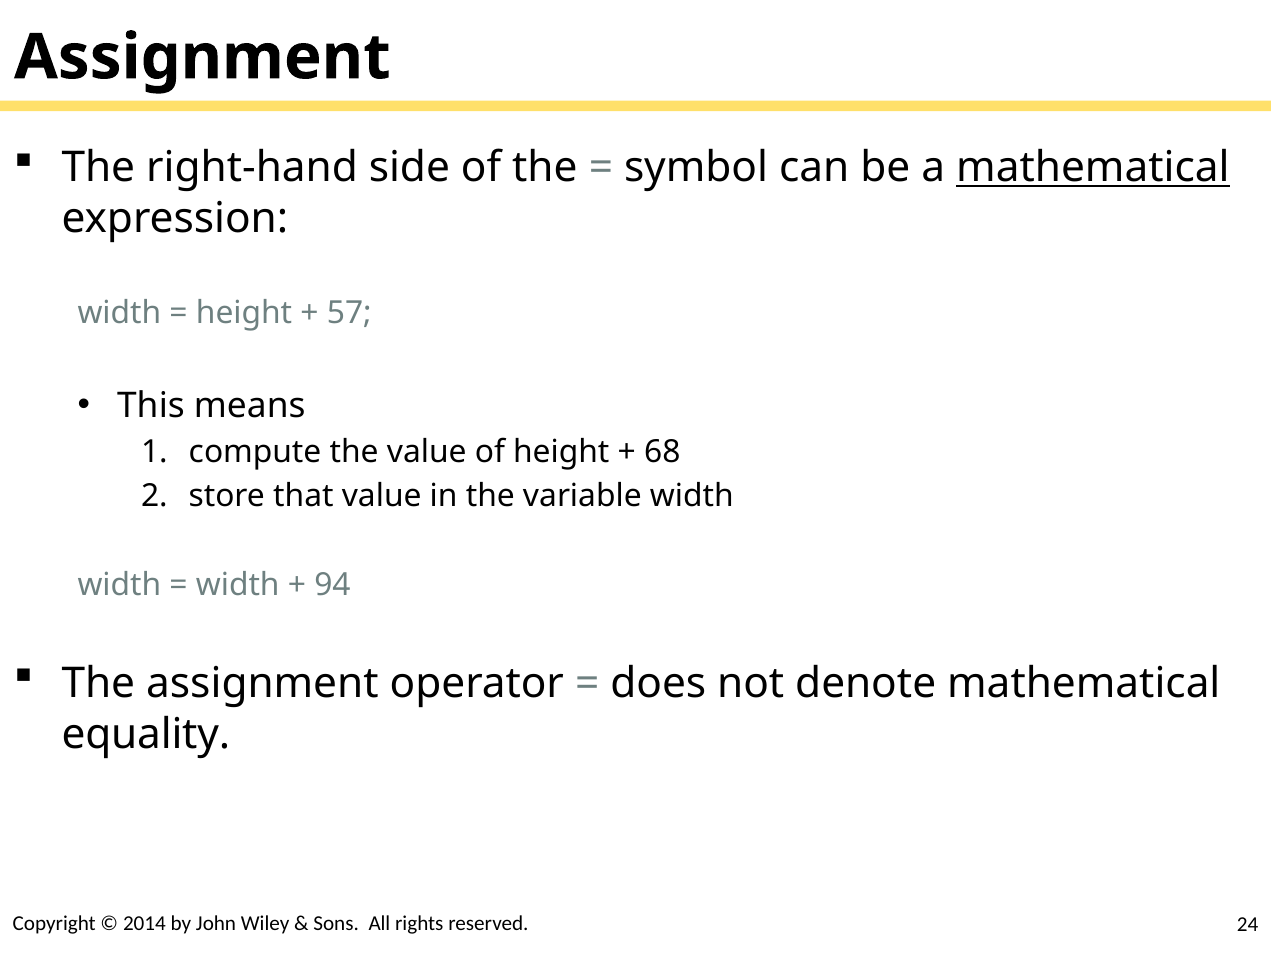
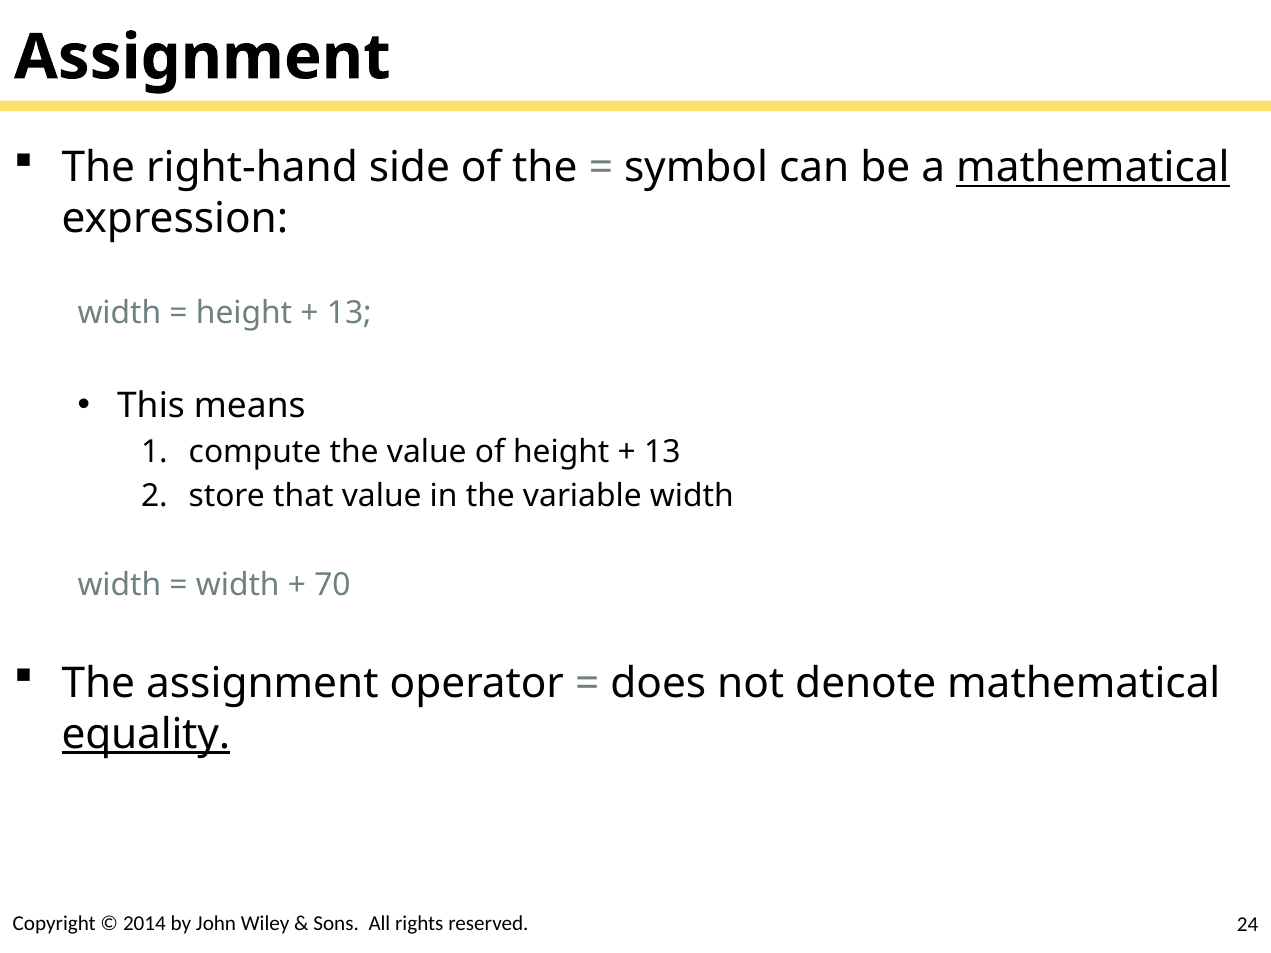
57: 57 -> 13 (349, 313)
68: 68 -> 13 (662, 452)
94: 94 -> 70 (332, 585)
equality underline: none -> present (146, 734)
